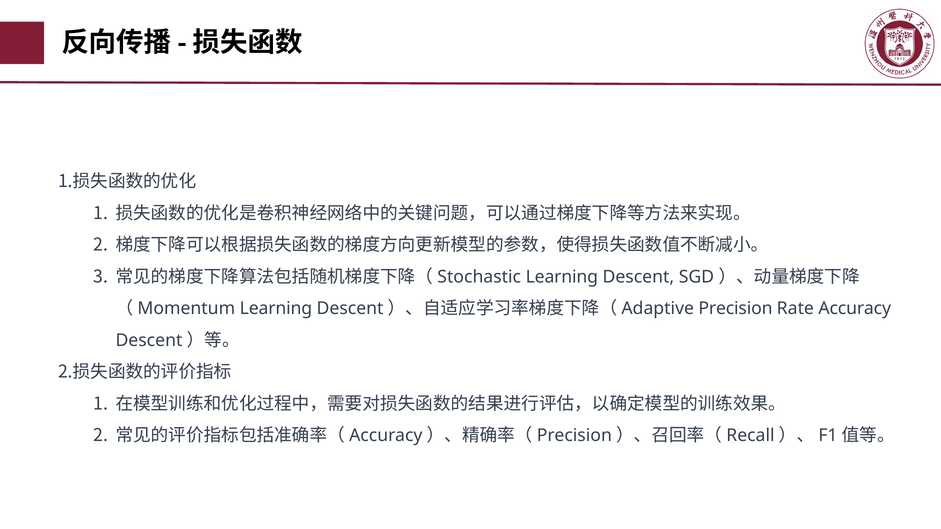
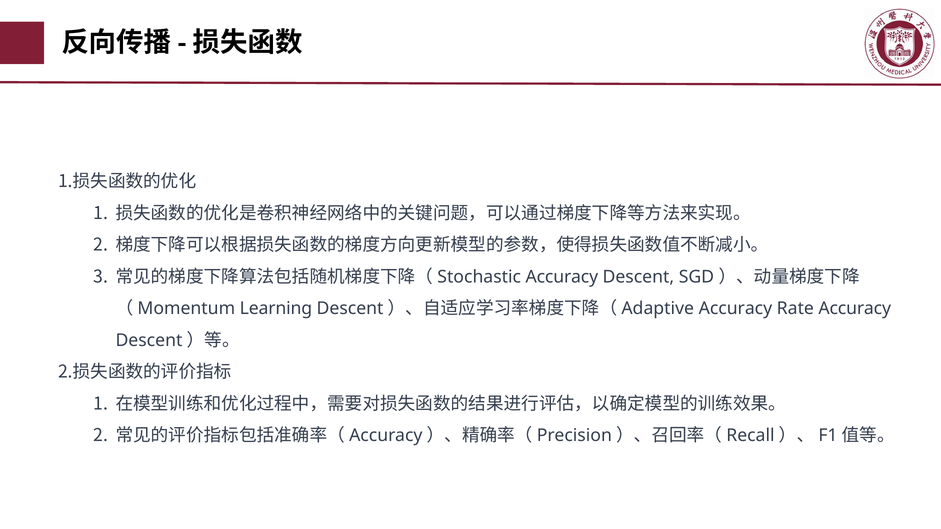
Learning: Learning -> Accuracy (562, 277)
Precision: Precision -> Accuracy (735, 309)
